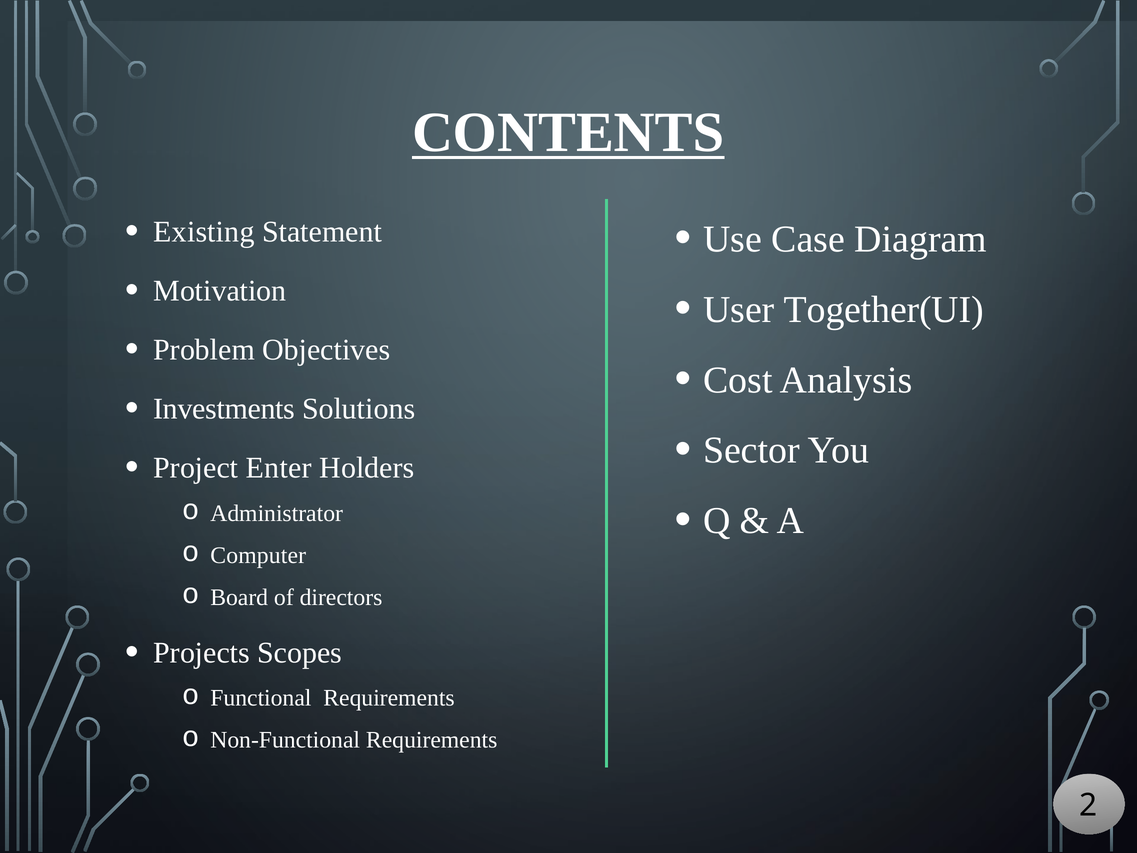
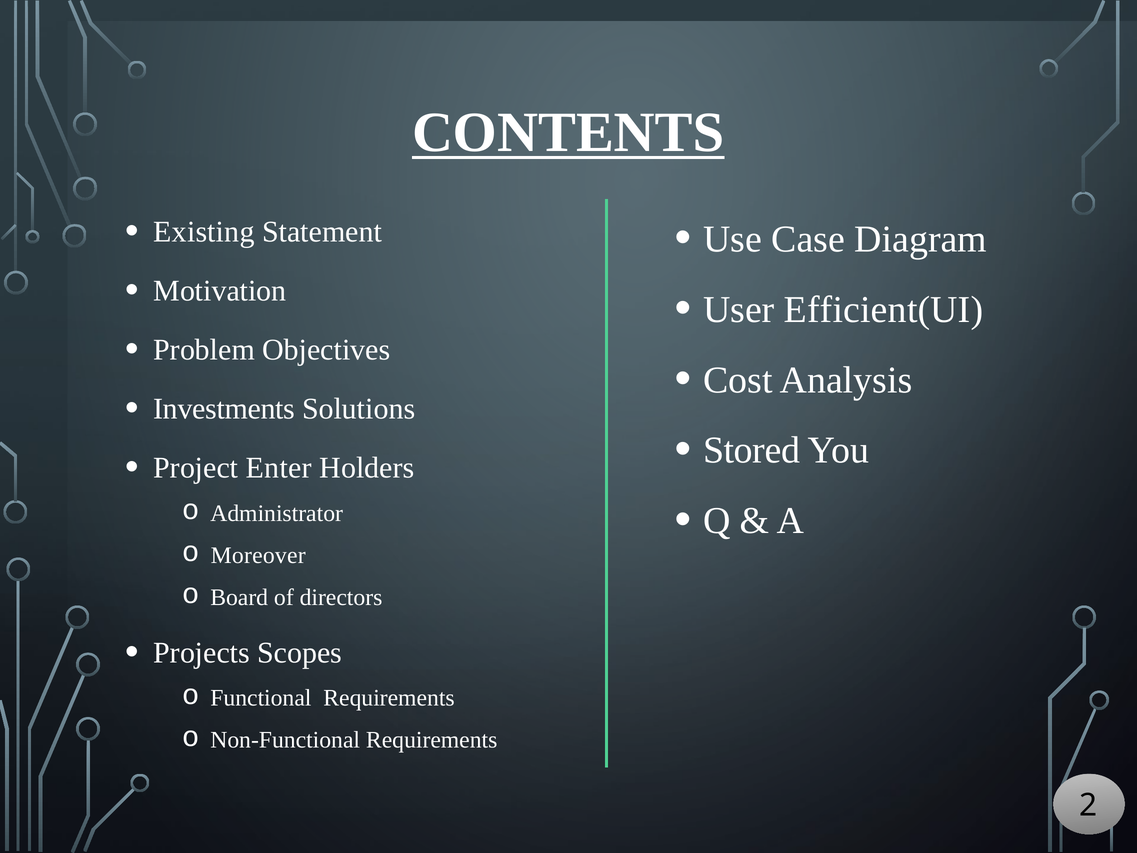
Together(UI: Together(UI -> Efficient(UI (884, 310)
Sector: Sector -> Stored (752, 450)
Computer: Computer -> Moreover (258, 555)
